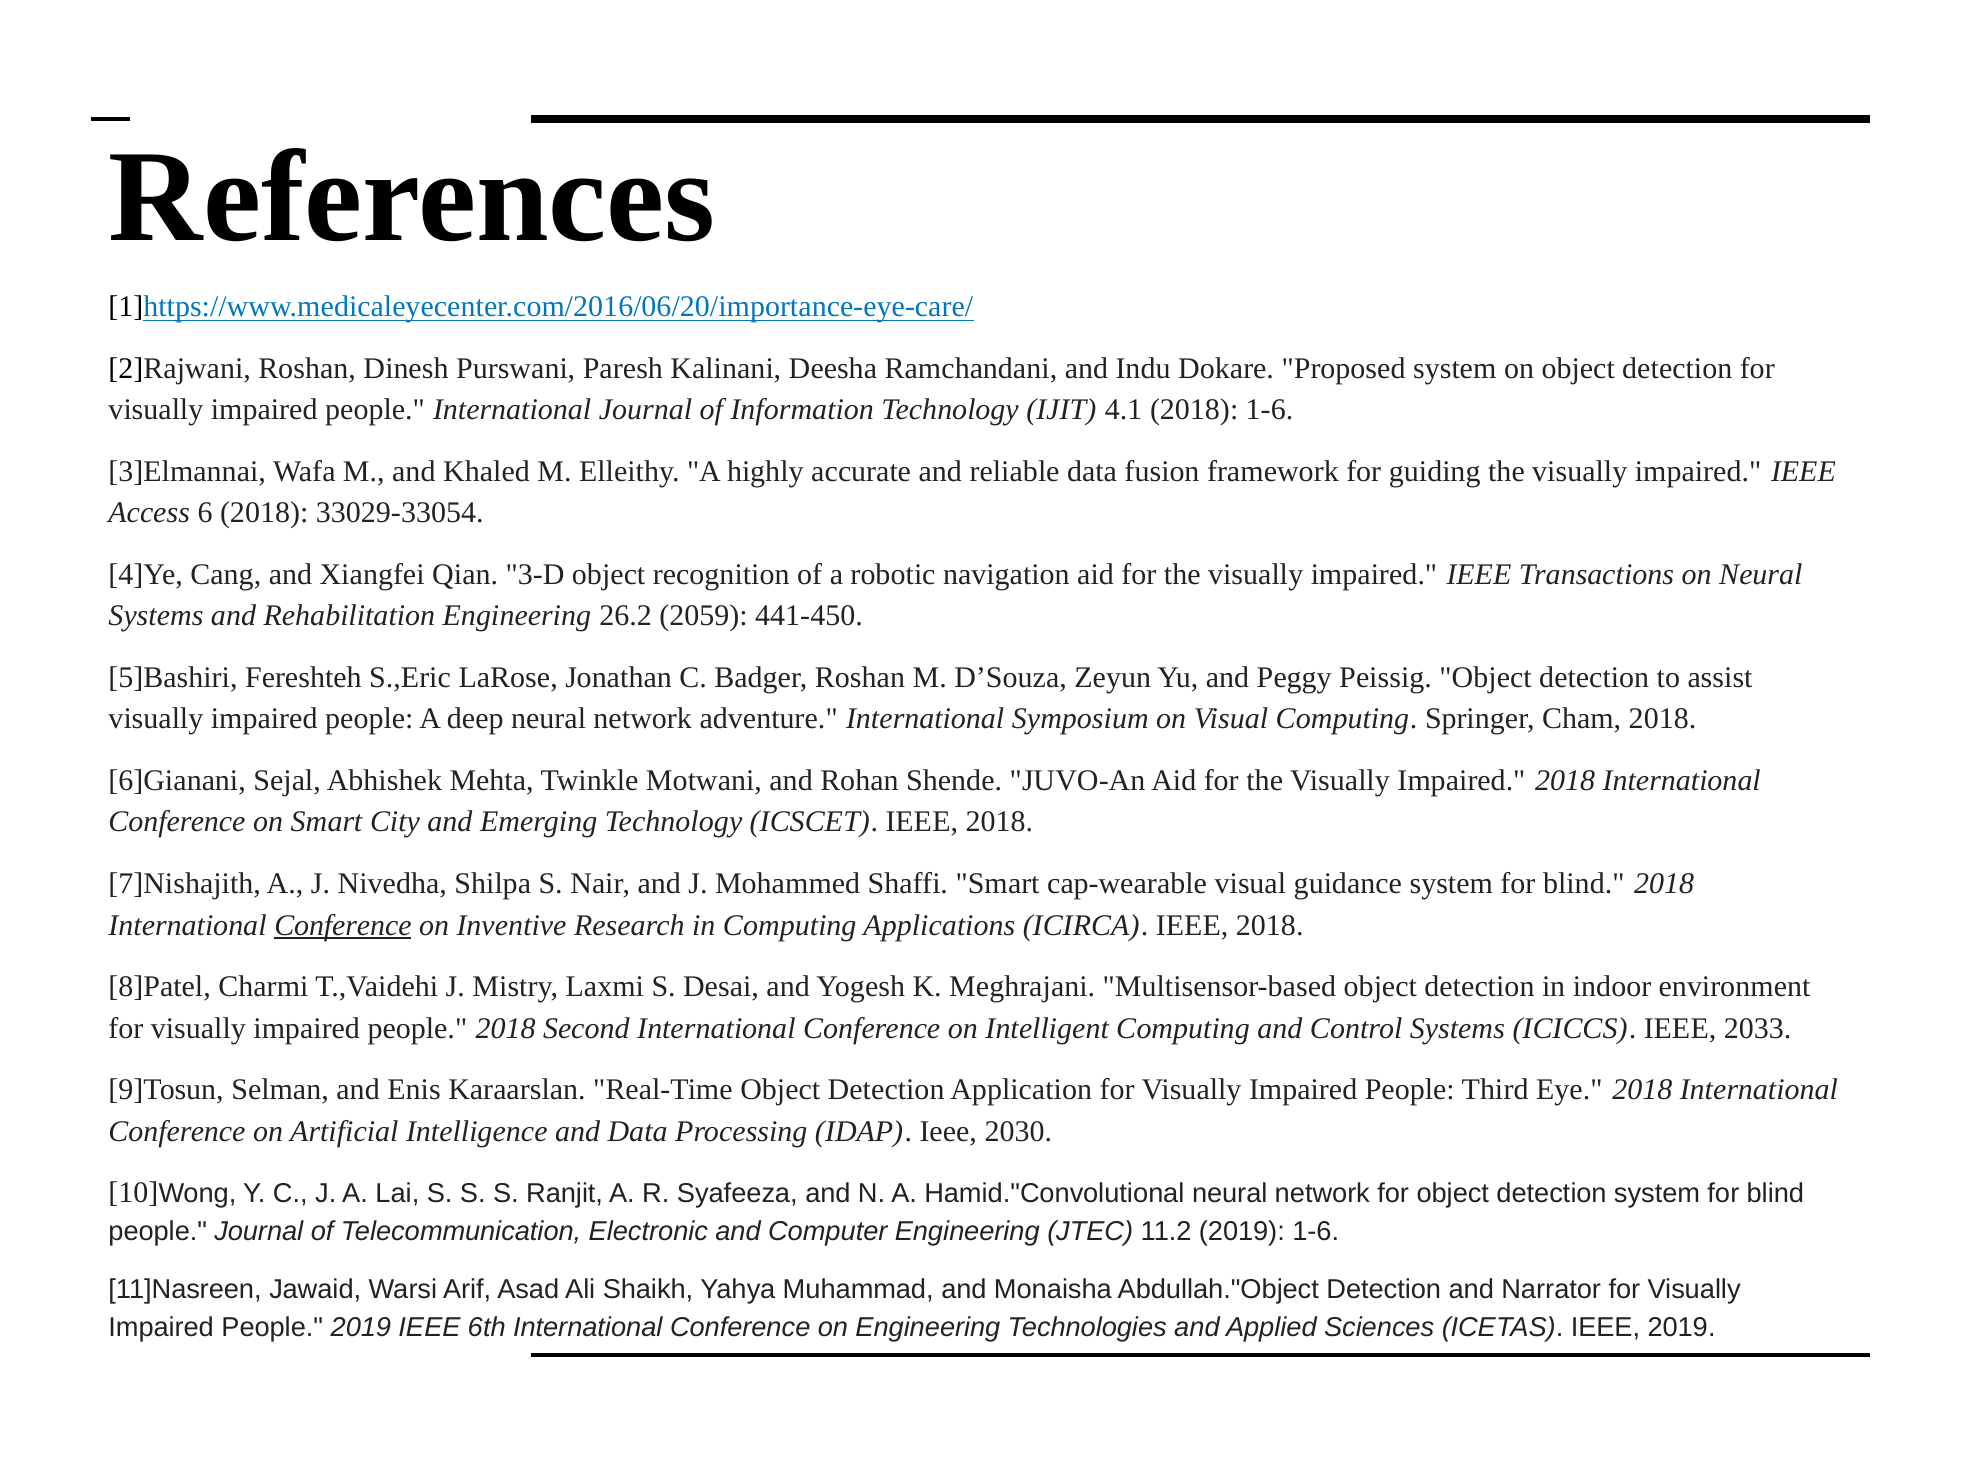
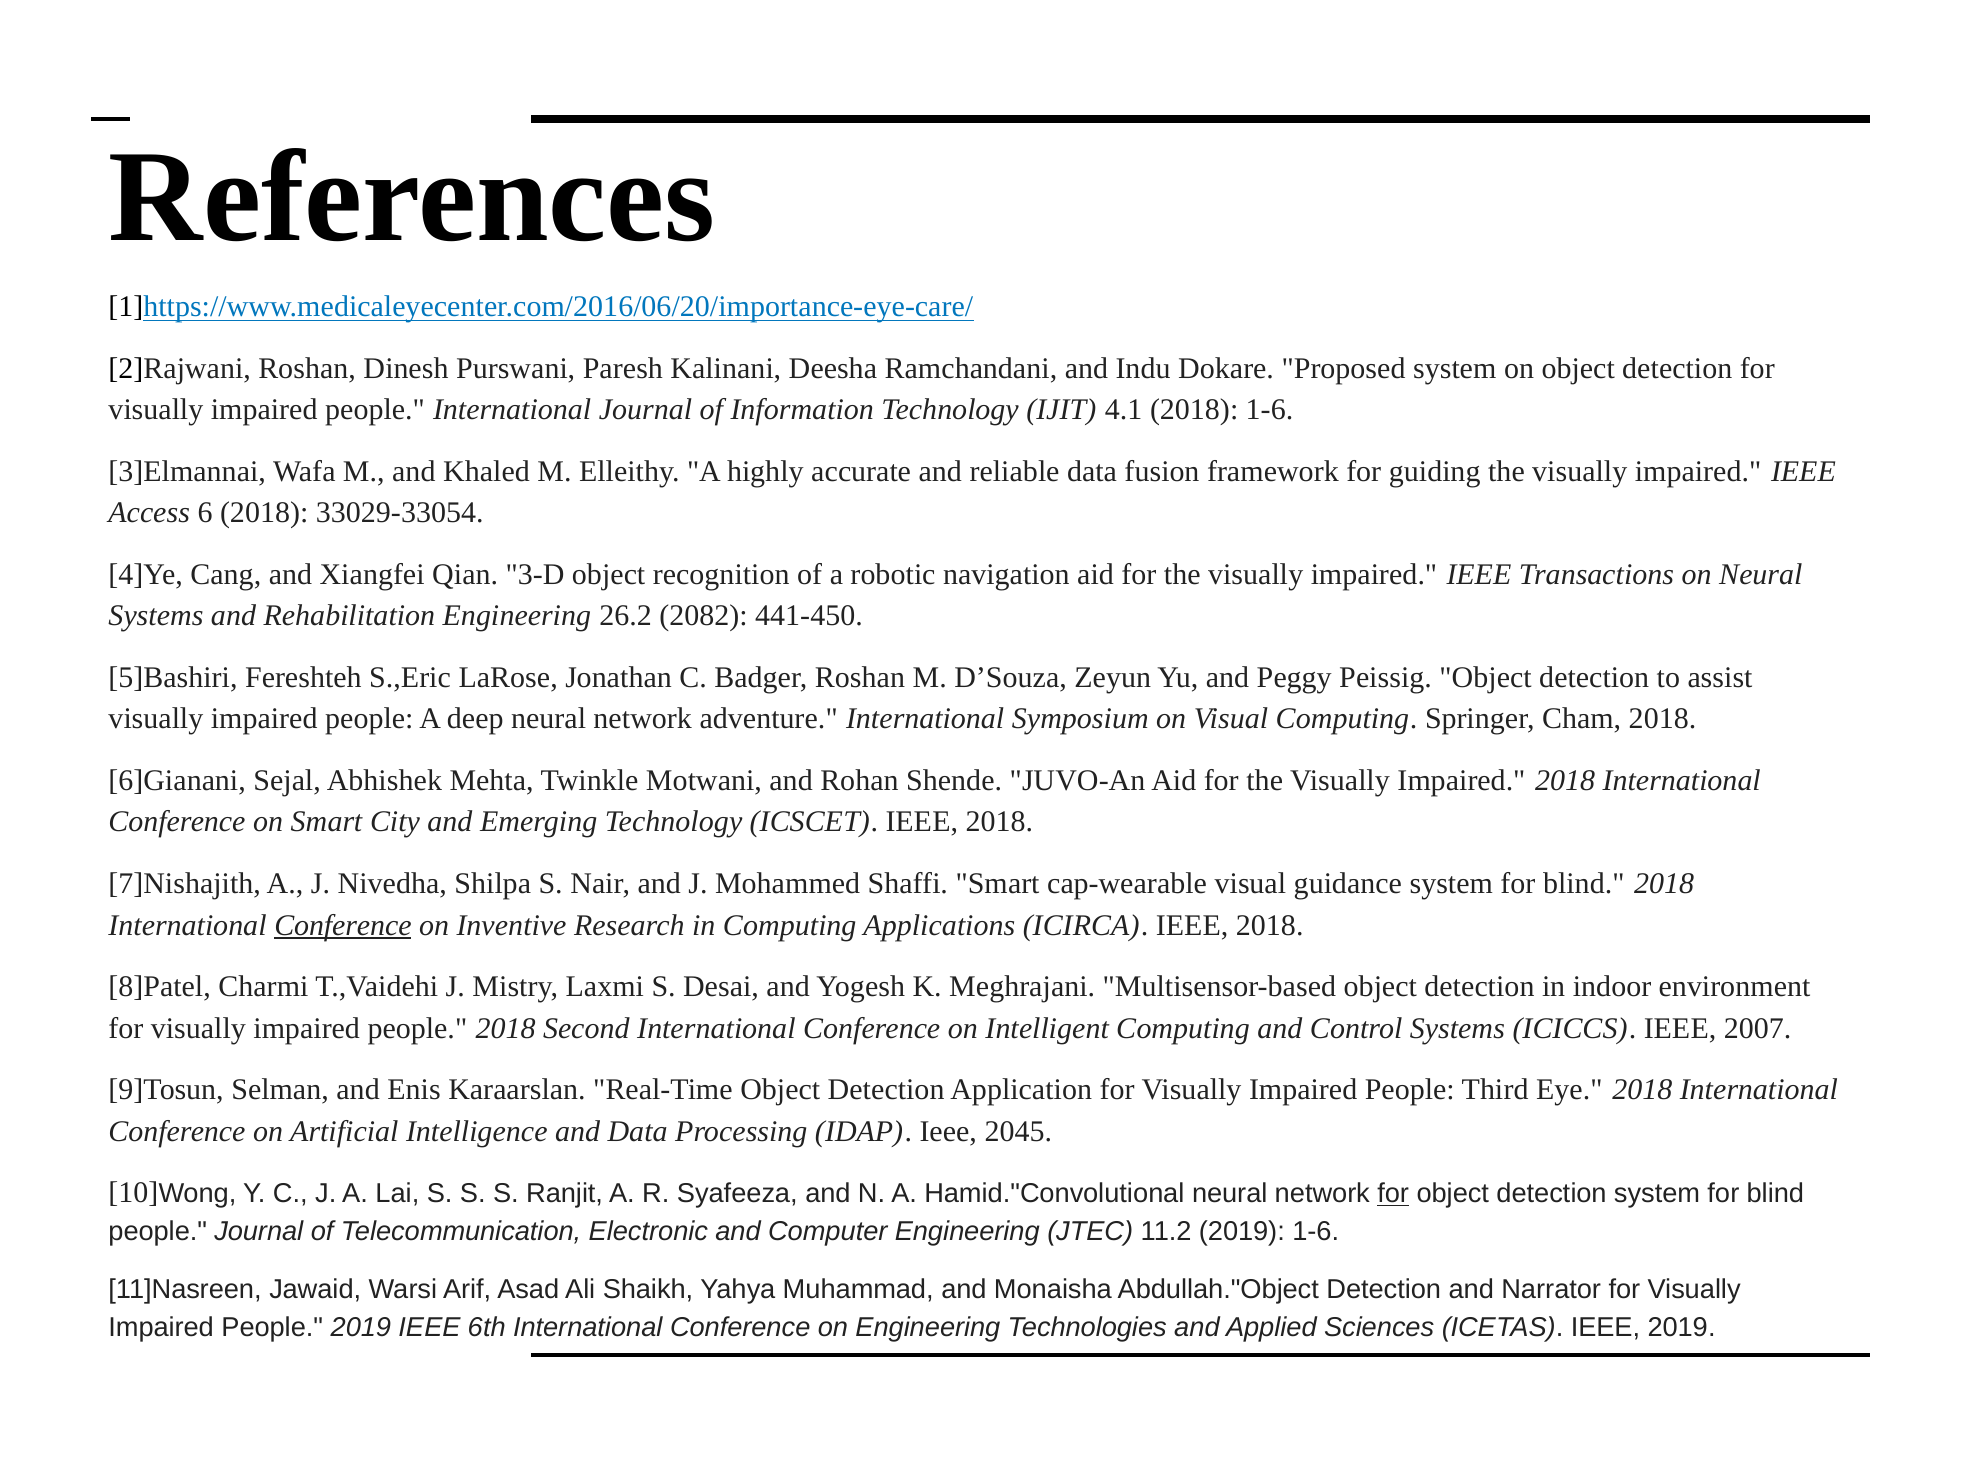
2059: 2059 -> 2082 (704, 616)
2033: 2033 -> 2007 (1758, 1029)
2030: 2030 -> 2045 (1018, 1132)
for underline: none -> present (1393, 1194)
